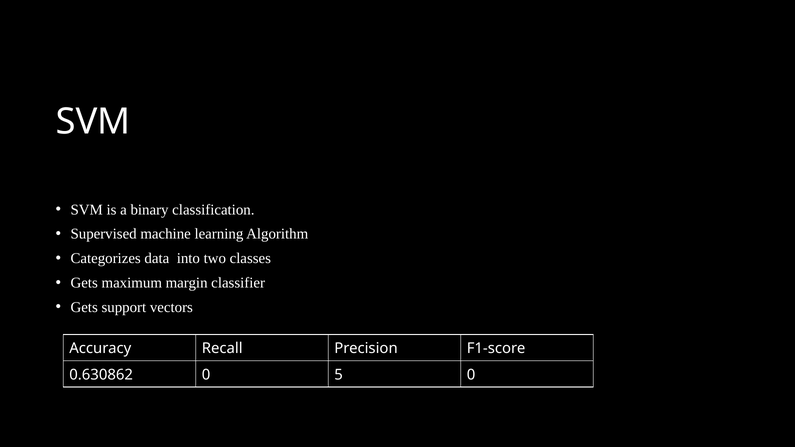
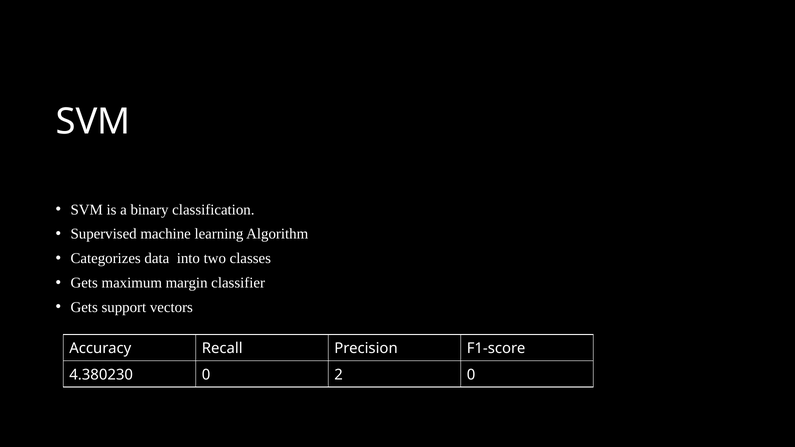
0.630862: 0.630862 -> 4.380230 (101, 375)
5: 5 -> 2 (339, 375)
